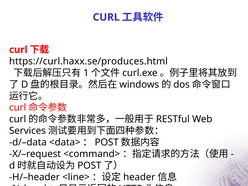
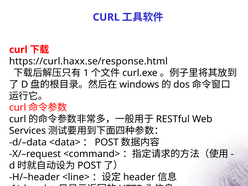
https://curl.haxx.se/produces.html: https://curl.haxx.se/produces.html -> https://curl.haxx.se/response.html (88, 61)
